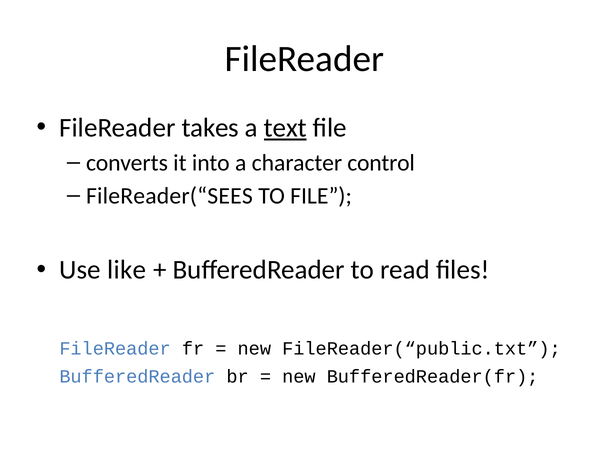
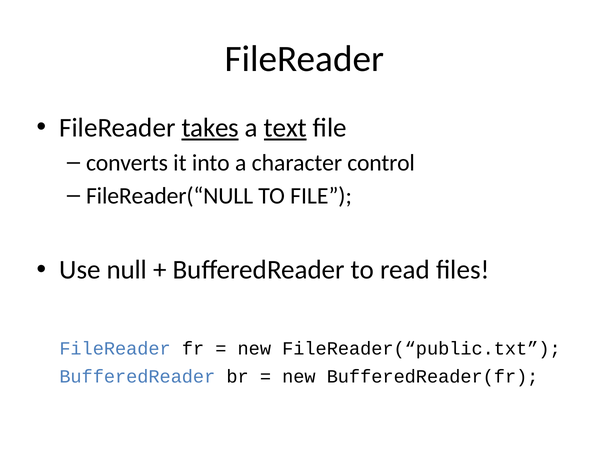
takes underline: none -> present (210, 128)
FileReader(“SEES: FileReader(“SEES -> FileReader(“NULL (170, 196)
like: like -> null (127, 270)
